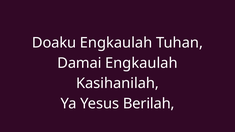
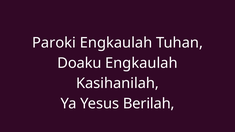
Doaku: Doaku -> Paroki (54, 43)
Damai: Damai -> Doaku (79, 63)
